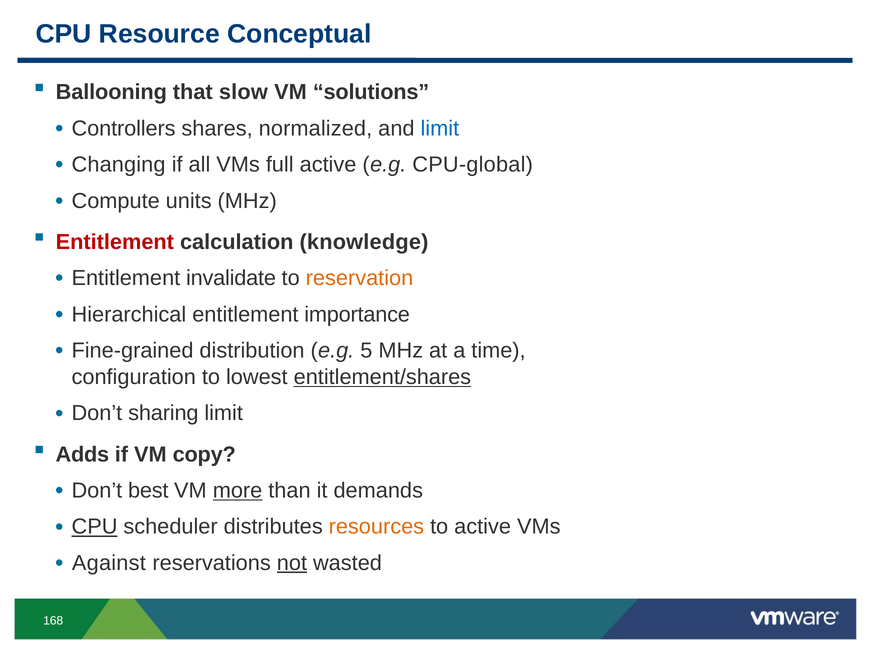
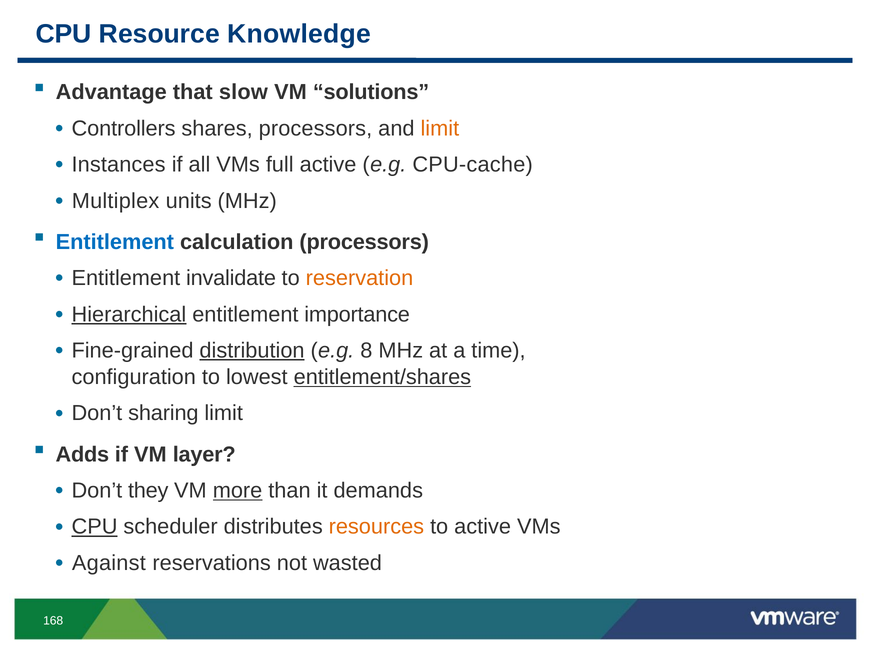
Conceptual: Conceptual -> Knowledge (299, 34)
Ballooning: Ballooning -> Advantage (111, 92)
shares normalized: normalized -> processors (315, 129)
limit colour: blue -> orange (440, 129)
Changing: Changing -> Instances (119, 165)
CPU-global: CPU-global -> CPU-cache (473, 165)
Compute: Compute -> Multiplex (116, 201)
Entitlement colour: red -> blue (115, 242)
calculation knowledge: knowledge -> processors (364, 242)
Hierarchical underline: none -> present (129, 315)
distribution underline: none -> present (252, 351)
5: 5 -> 8 (366, 351)
copy: copy -> layer (204, 455)
best: best -> they (148, 491)
not underline: present -> none (292, 563)
